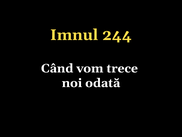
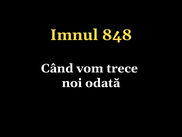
244: 244 -> 848 (117, 35)
